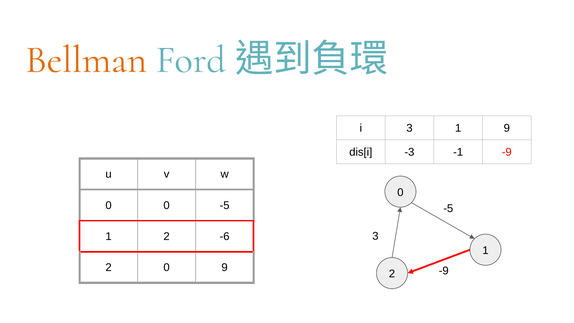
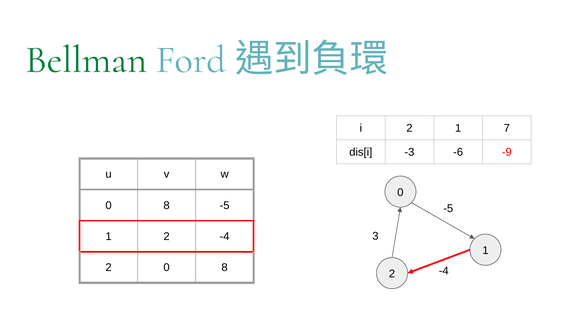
Bellman colour: orange -> green (86, 59)
i 3: 3 -> 2 (409, 128)
1 9: 9 -> 7 (507, 128)
-1: -1 -> -6 (458, 152)
0: 0 -> 8 (167, 205)
2 -6: -6 -> -4 (225, 236)
2 0 9: 9 -> 8 (225, 267)
-9: -9 -> -4 (444, 271)
